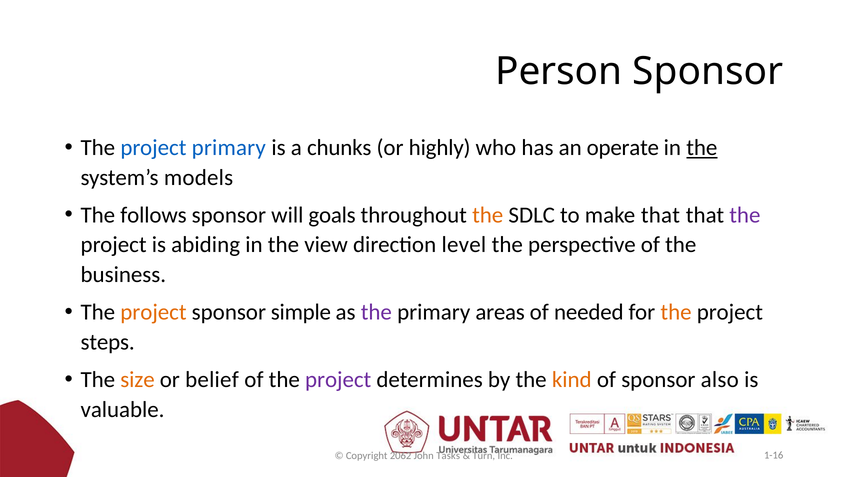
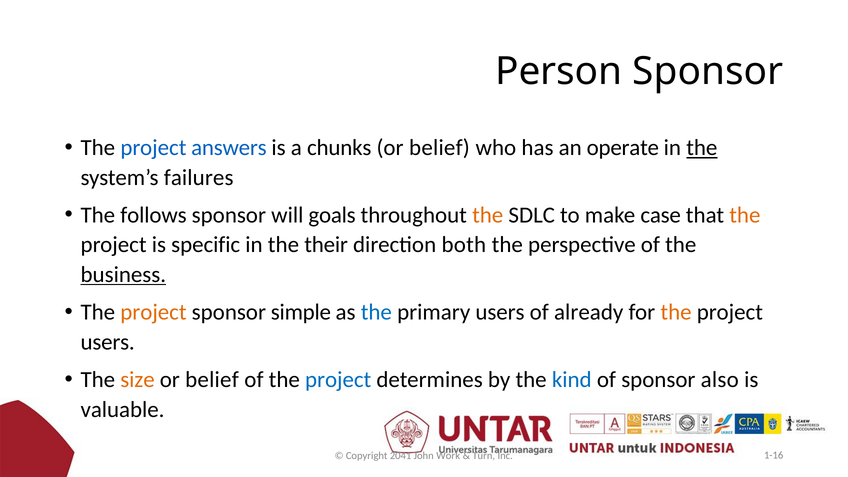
project primary: primary -> answers (229, 148)
highly: highly -> belief (439, 148)
models: models -> failures (199, 177)
make that: that -> case (661, 215)
the colour: purple -> orange (745, 215)
abiding: abiding -> specific (206, 245)
view: view -> their (326, 245)
level: level -> both (464, 245)
business underline: none -> present (123, 275)
the colour: purple -> blue (376, 312)
primary areas: areas -> users (500, 312)
needed: needed -> already (589, 312)
steps: steps -> users (108, 342)
project colour: purple -> blue (338, 380)
kind colour: orange -> blue (572, 380)
2062: 2062 -> 2041 (401, 456)
Tasks: Tasks -> Work (448, 456)
